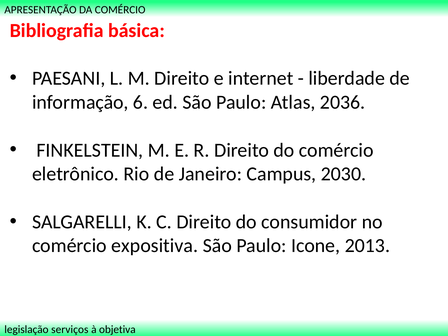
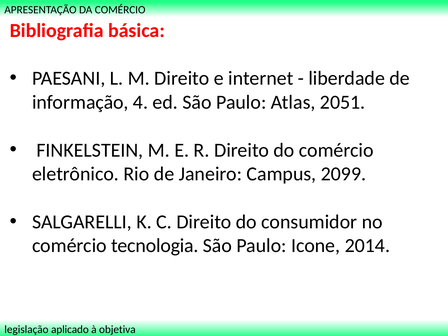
6: 6 -> 4 (140, 102)
2036: 2036 -> 2051 (343, 102)
2030: 2030 -> 2099 (343, 174)
expositiva: expositiva -> tecnologia (155, 246)
2013: 2013 -> 2014 (367, 246)
serviços: serviços -> aplicado (70, 329)
